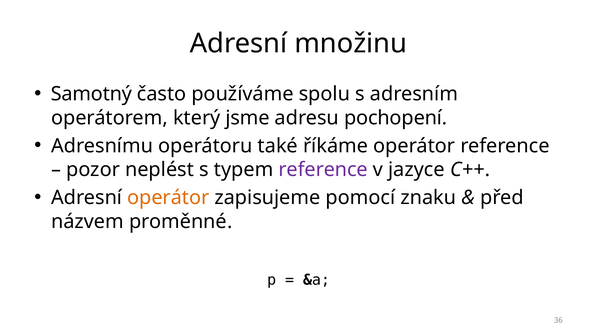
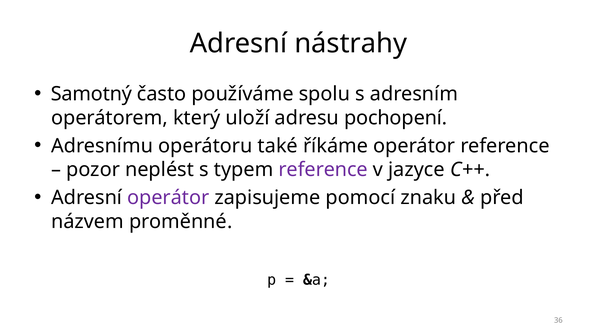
množinu: množinu -> nástrahy (351, 43)
jsme: jsme -> uloží (248, 118)
operátor colour: orange -> purple (168, 197)
